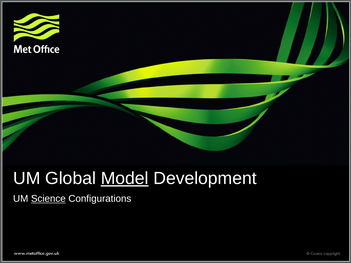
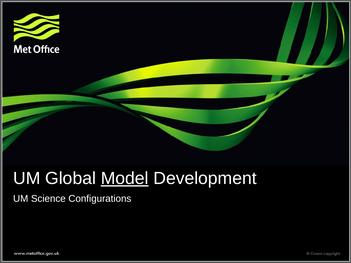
Science underline: present -> none (48, 199)
